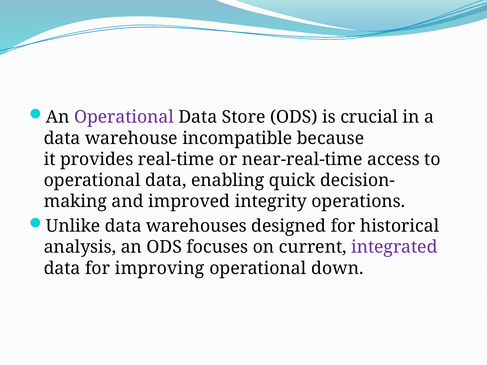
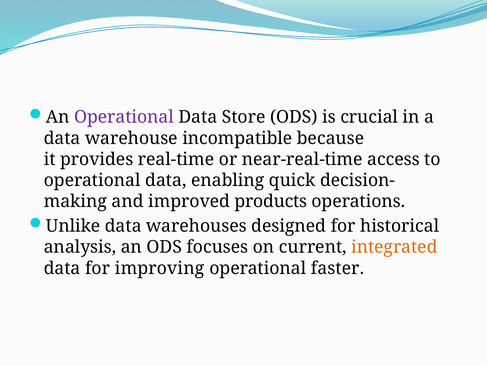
integrity: integrity -> products (271, 202)
integrated colour: purple -> orange (394, 247)
down: down -> faster (337, 268)
